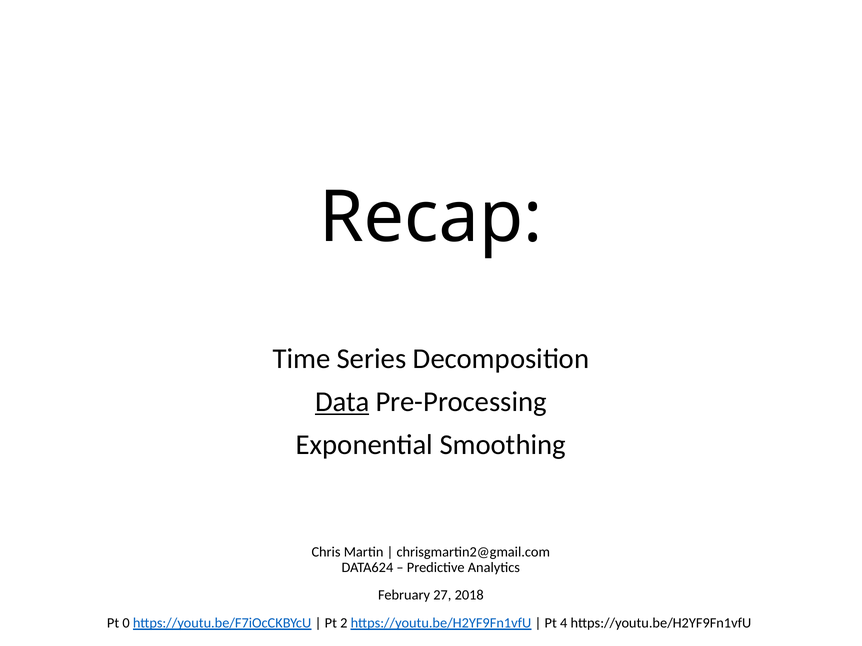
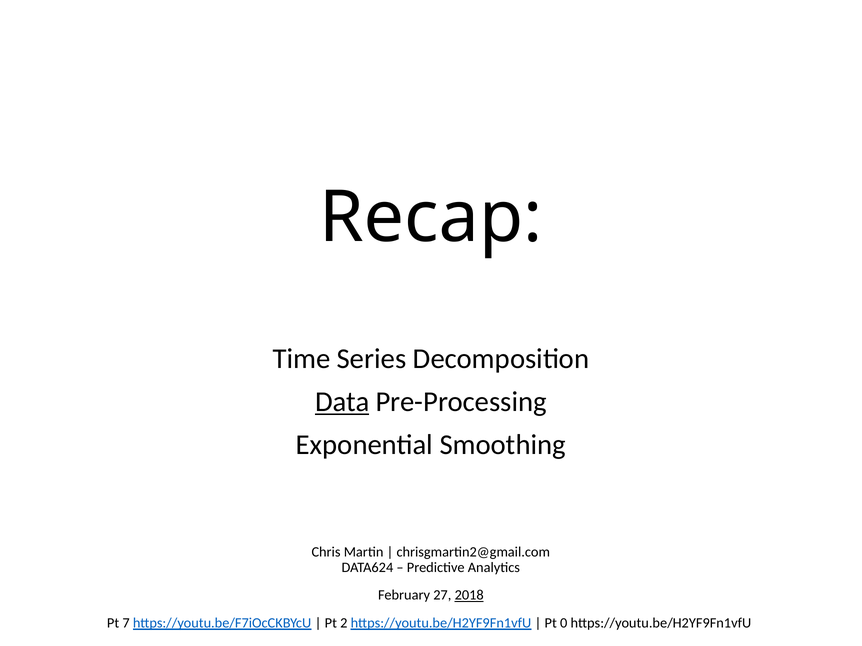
2018 underline: none -> present (469, 596)
0: 0 -> 7 (126, 623)
4: 4 -> 0 (564, 623)
